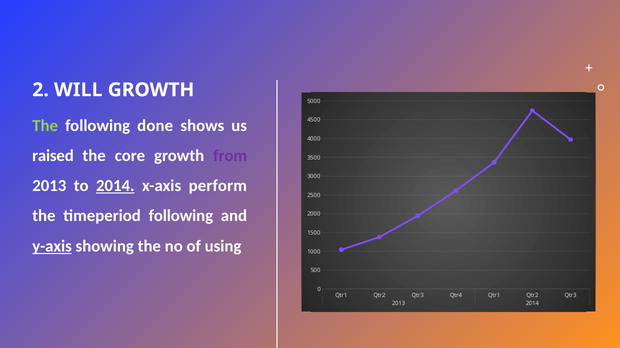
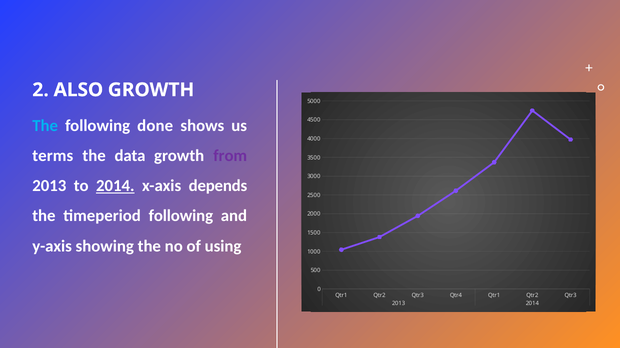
WILL: WILL -> ALSO (78, 90)
The colour: light green -> light blue (45, 126)
raised: raised -> terms (53, 156)
core: core -> data (130, 156)
perform: perform -> depends (218, 186)
y-axis underline: present -> none (52, 247)
